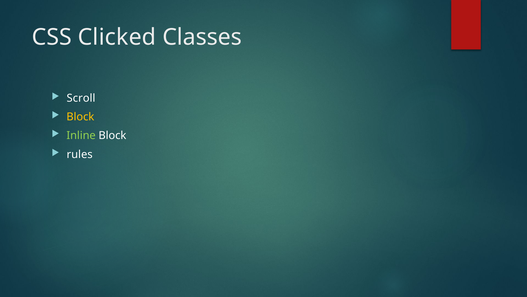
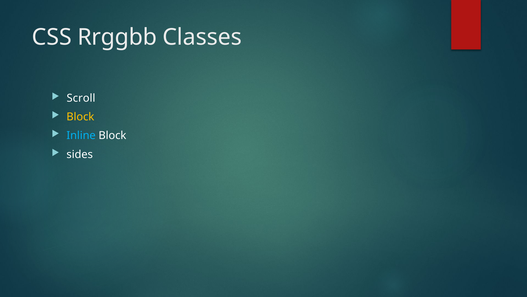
Clicked: Clicked -> Rrggbb (117, 37)
Inline colour: light green -> light blue (81, 135)
rules: rules -> sides (80, 154)
